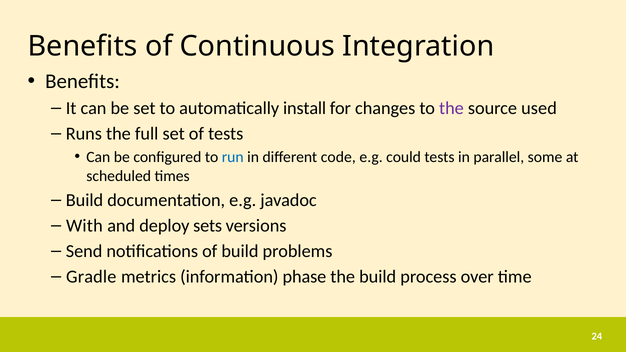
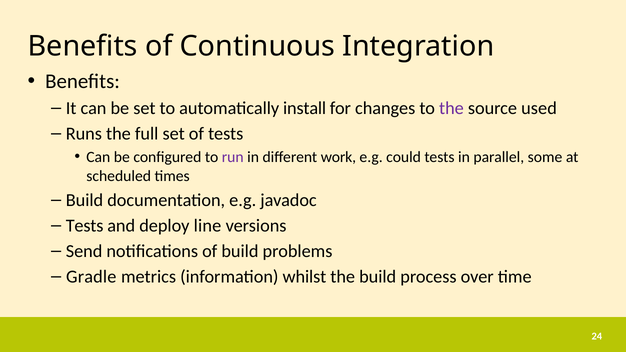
run colour: blue -> purple (233, 157)
code: code -> work (338, 157)
With: With -> Tests (85, 226)
sets: sets -> line (207, 226)
phase: phase -> whilst (304, 277)
